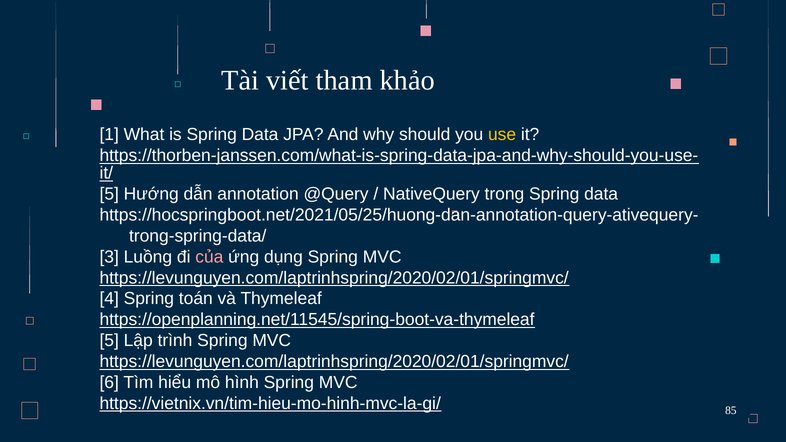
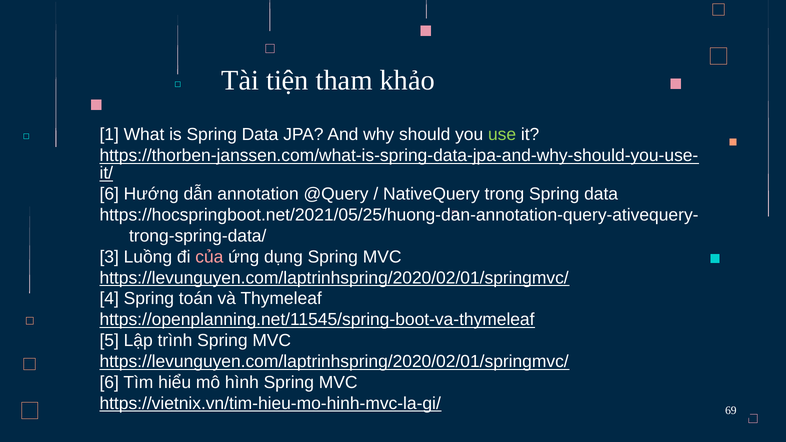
viết: viết -> tiện (287, 80)
use colour: yellow -> light green (502, 135)
5: 5 -> 6 (109, 194)
85: 85 -> 69 (731, 411)
